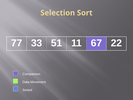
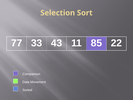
51: 51 -> 43 (57, 43)
67: 67 -> 85 (96, 43)
